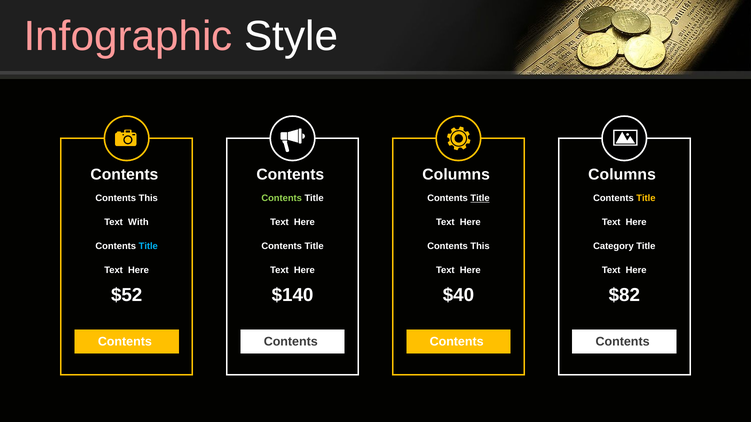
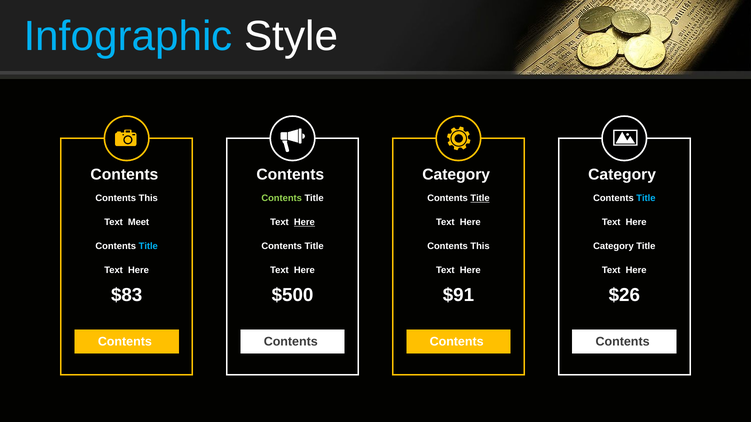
Infographic colour: pink -> light blue (128, 36)
Columns: Columns -> Category (456, 175)
Columns: Columns -> Category (622, 175)
Title colour: yellow -> light blue (646, 198)
With: With -> Meet (138, 222)
Here underline: none -> present (304, 222)
$52: $52 -> $83 (127, 296)
$140: $140 -> $500 (293, 296)
$40: $40 -> $91 (458, 296)
$82: $82 -> $26 (624, 296)
